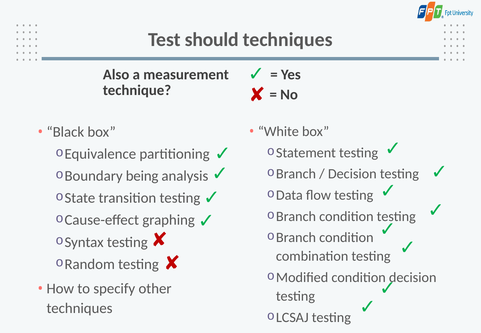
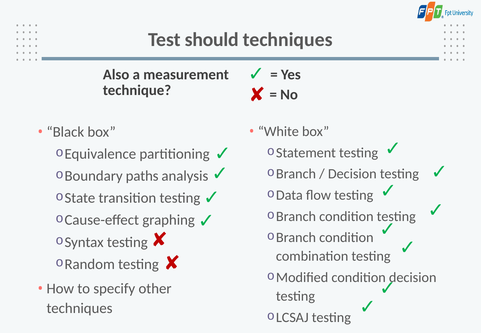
being: being -> paths (142, 176)
